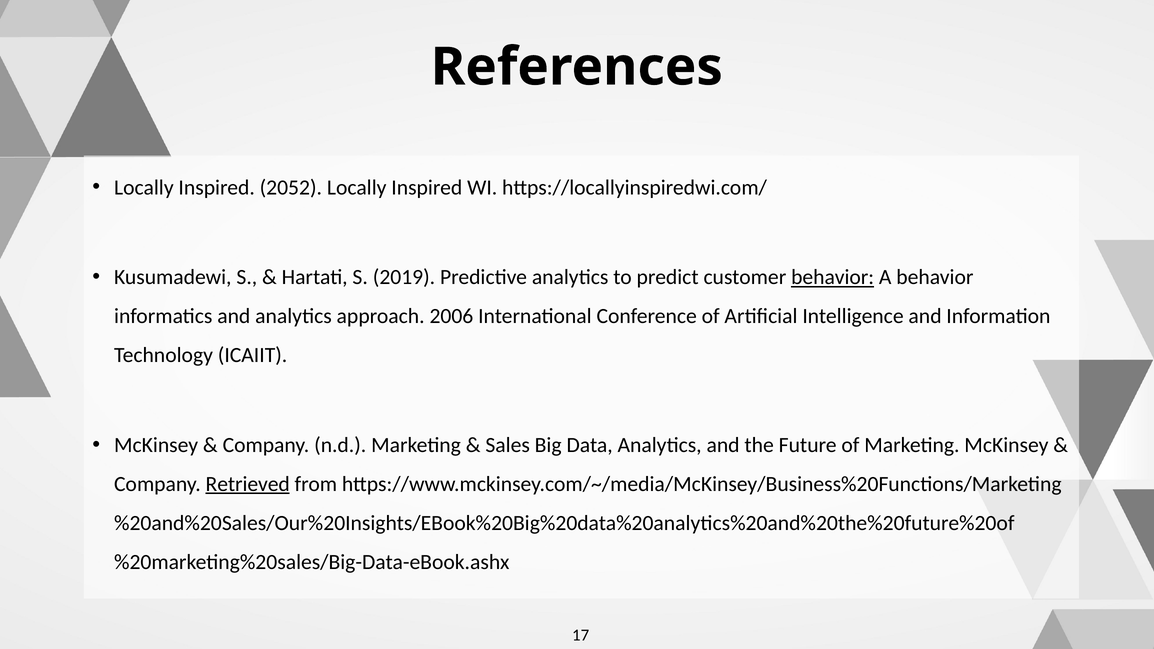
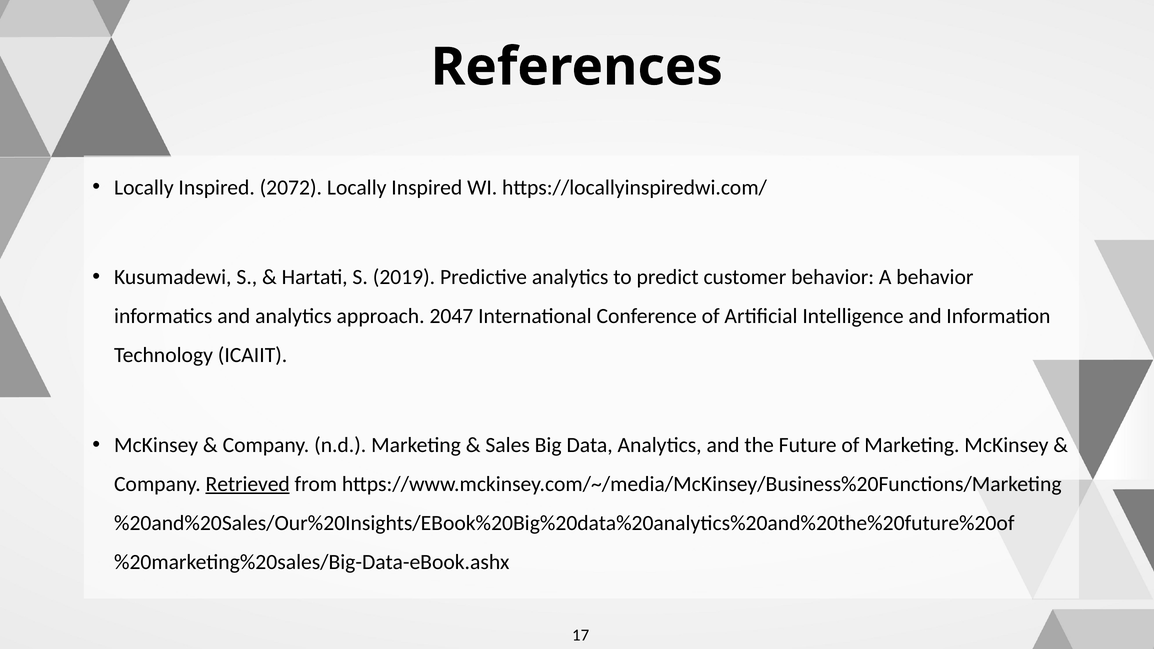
2052: 2052 -> 2072 (291, 187)
behavior underline: present -> none (833, 277)
2006: 2006 -> 2047 (451, 316)
